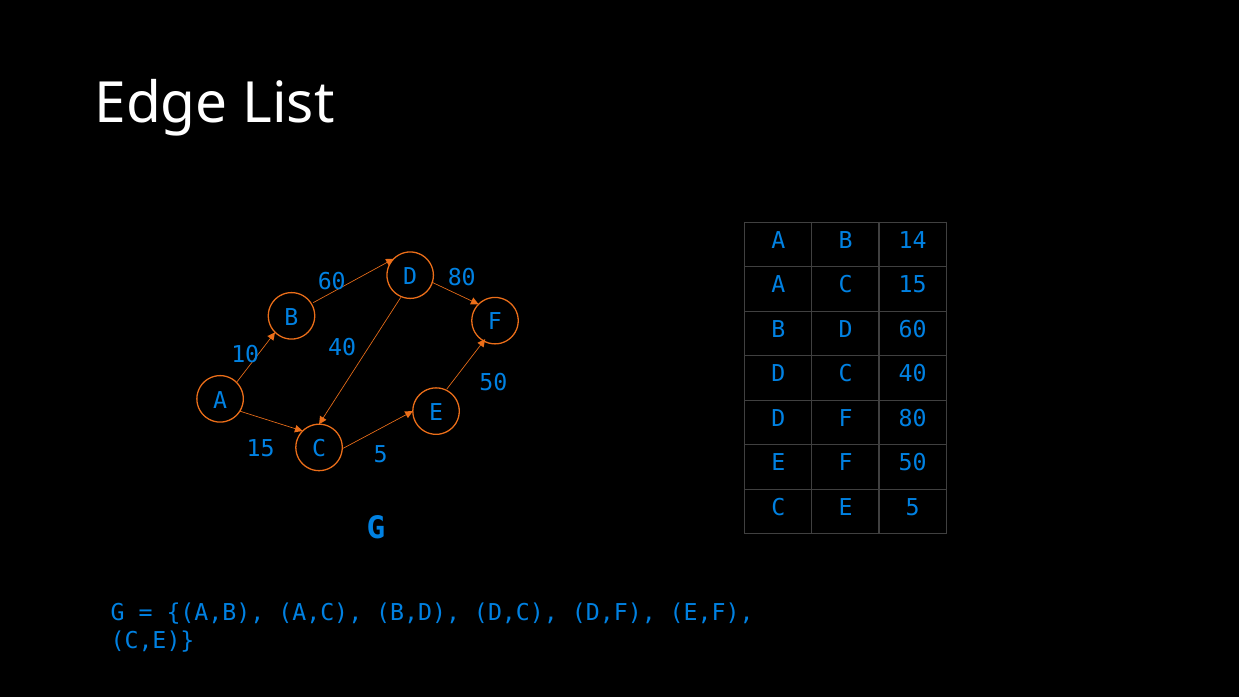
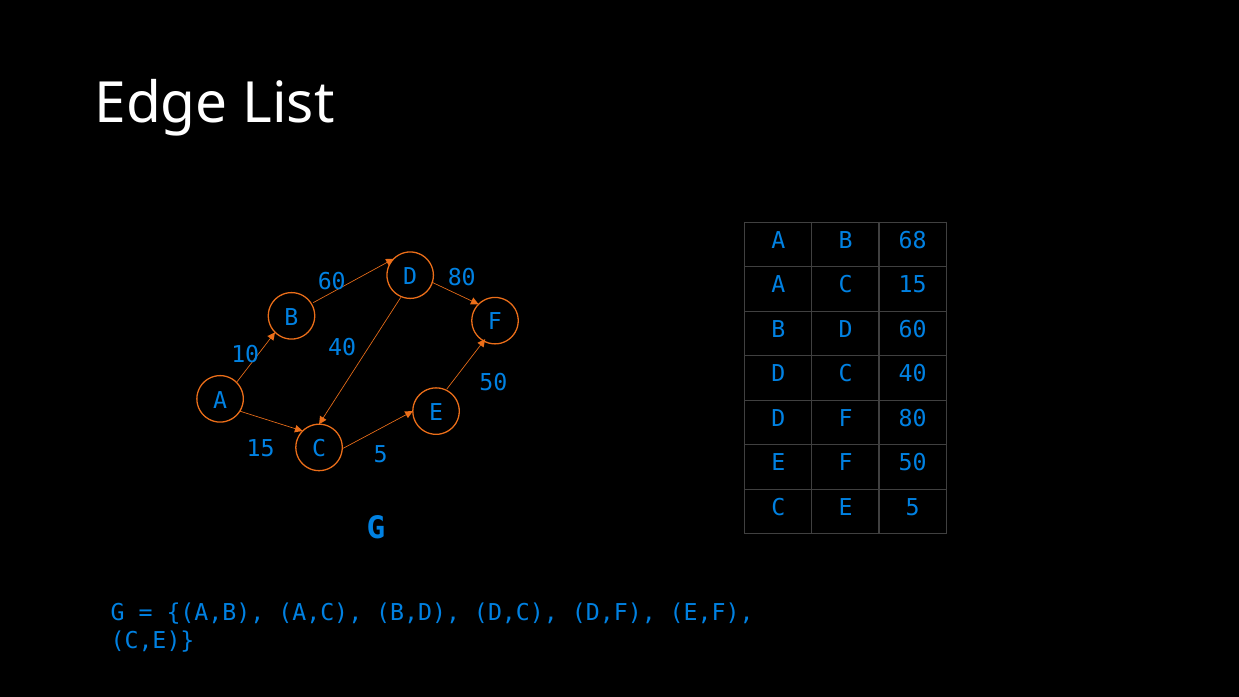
14: 14 -> 68 (913, 241)
